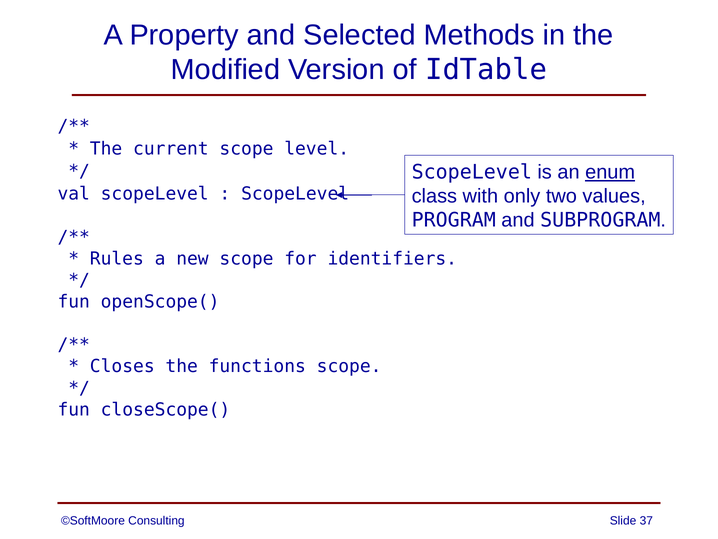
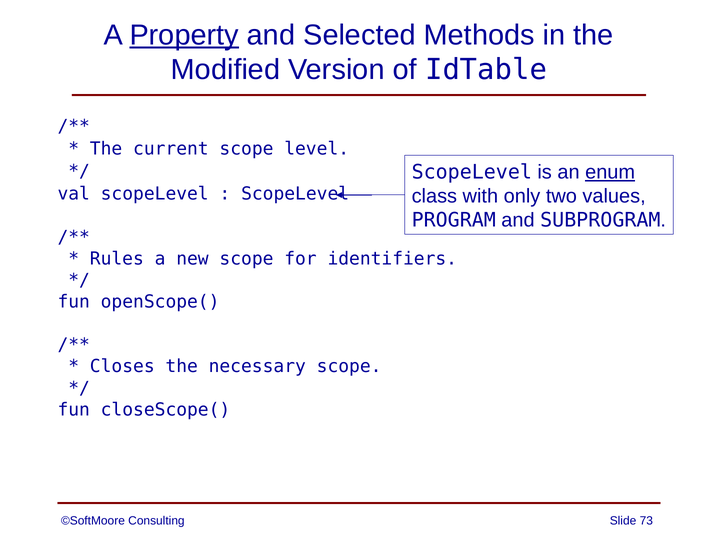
Property underline: none -> present (184, 35)
functions: functions -> necessary (257, 366)
37: 37 -> 73 (646, 520)
